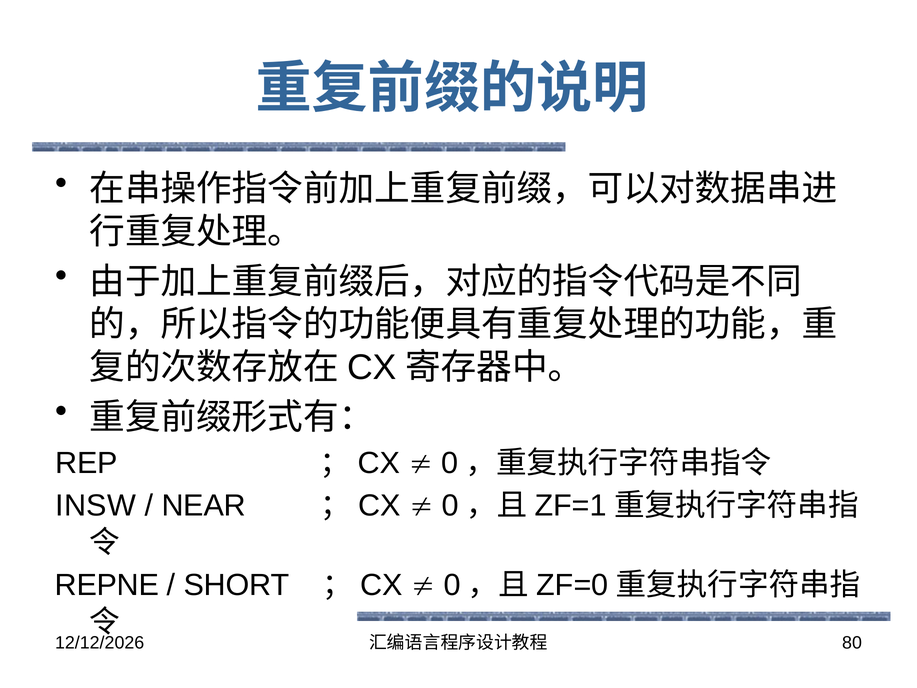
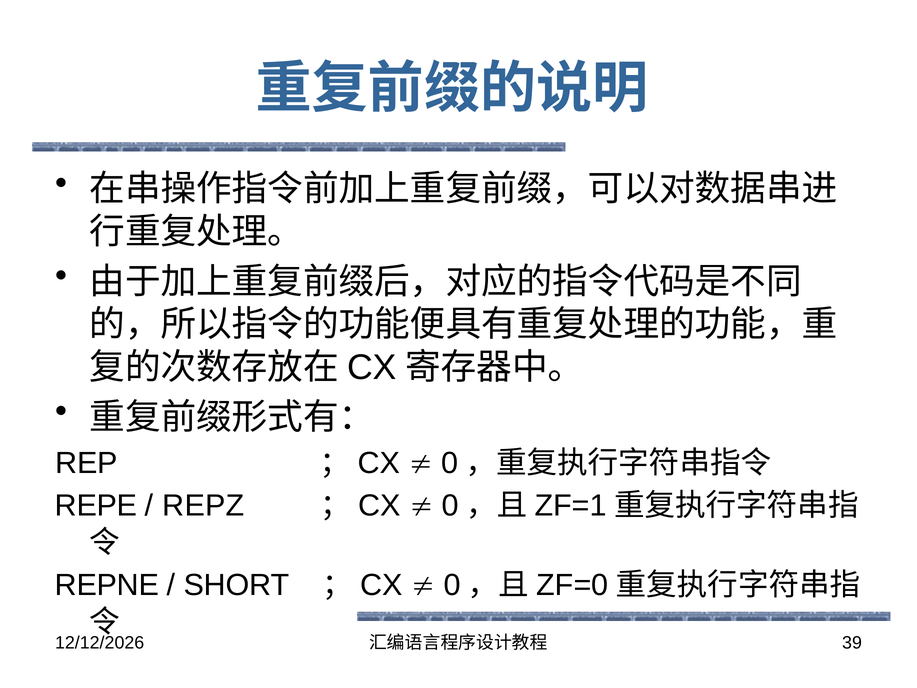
INSW: INSW -> REPE (96, 506)
NEAR: NEAR -> REPZ (203, 506)
80: 80 -> 39 (852, 643)
